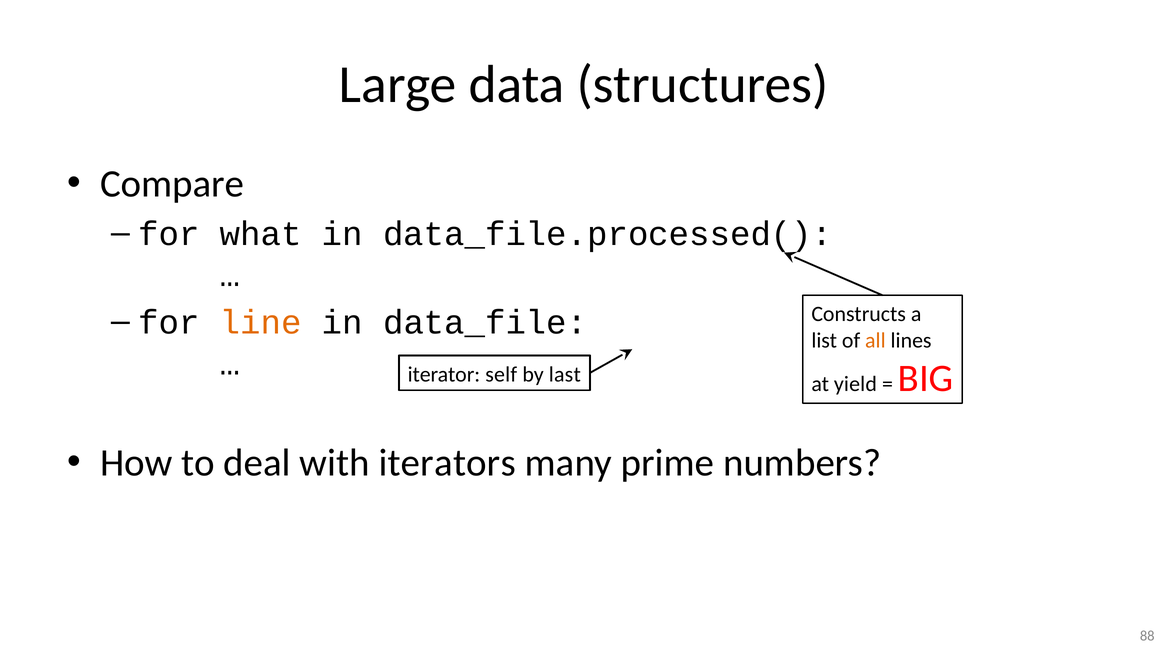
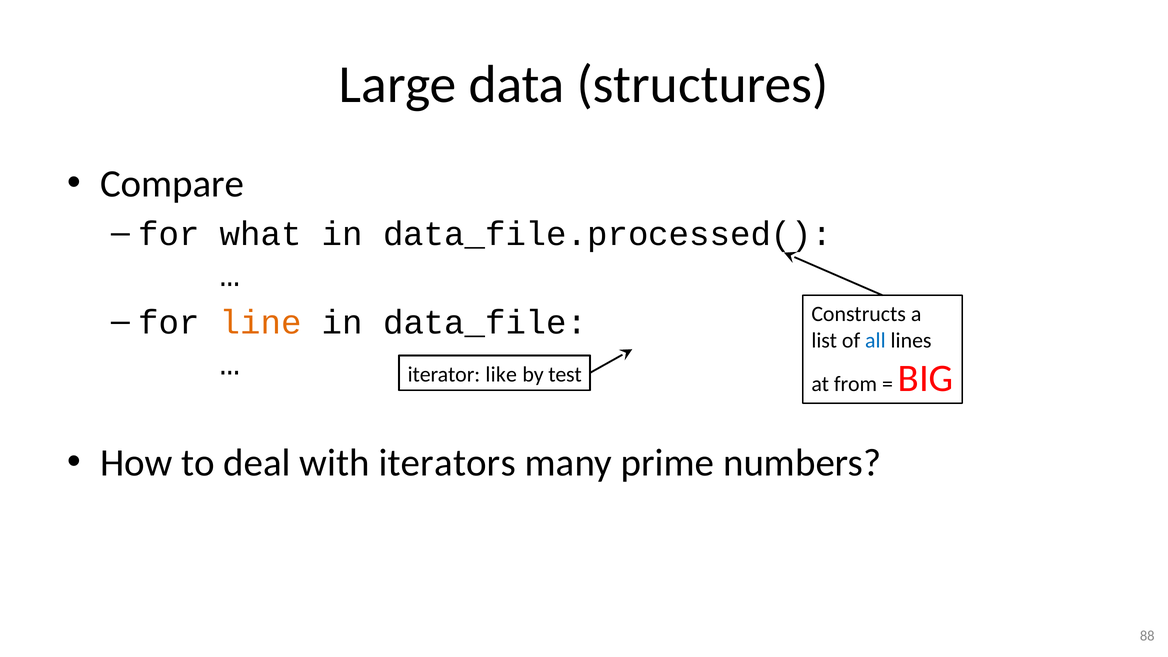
all colour: orange -> blue (875, 341)
self: self -> like (501, 374)
last: last -> test (565, 374)
yield: yield -> from (855, 384)
